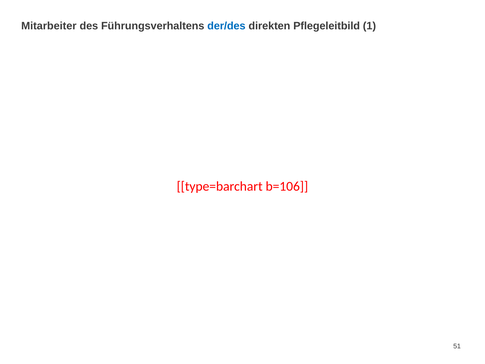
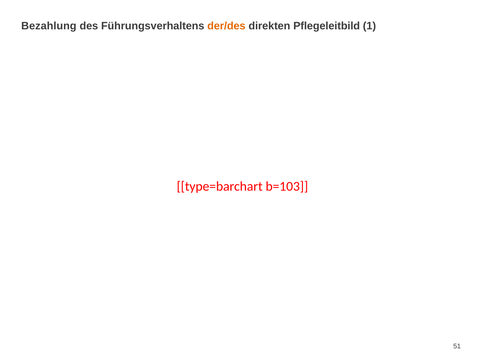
Mitarbeiter: Mitarbeiter -> Bezahlung (49, 26)
der/des colour: blue -> orange (226, 26)
b=106: b=106 -> b=103 (287, 186)
